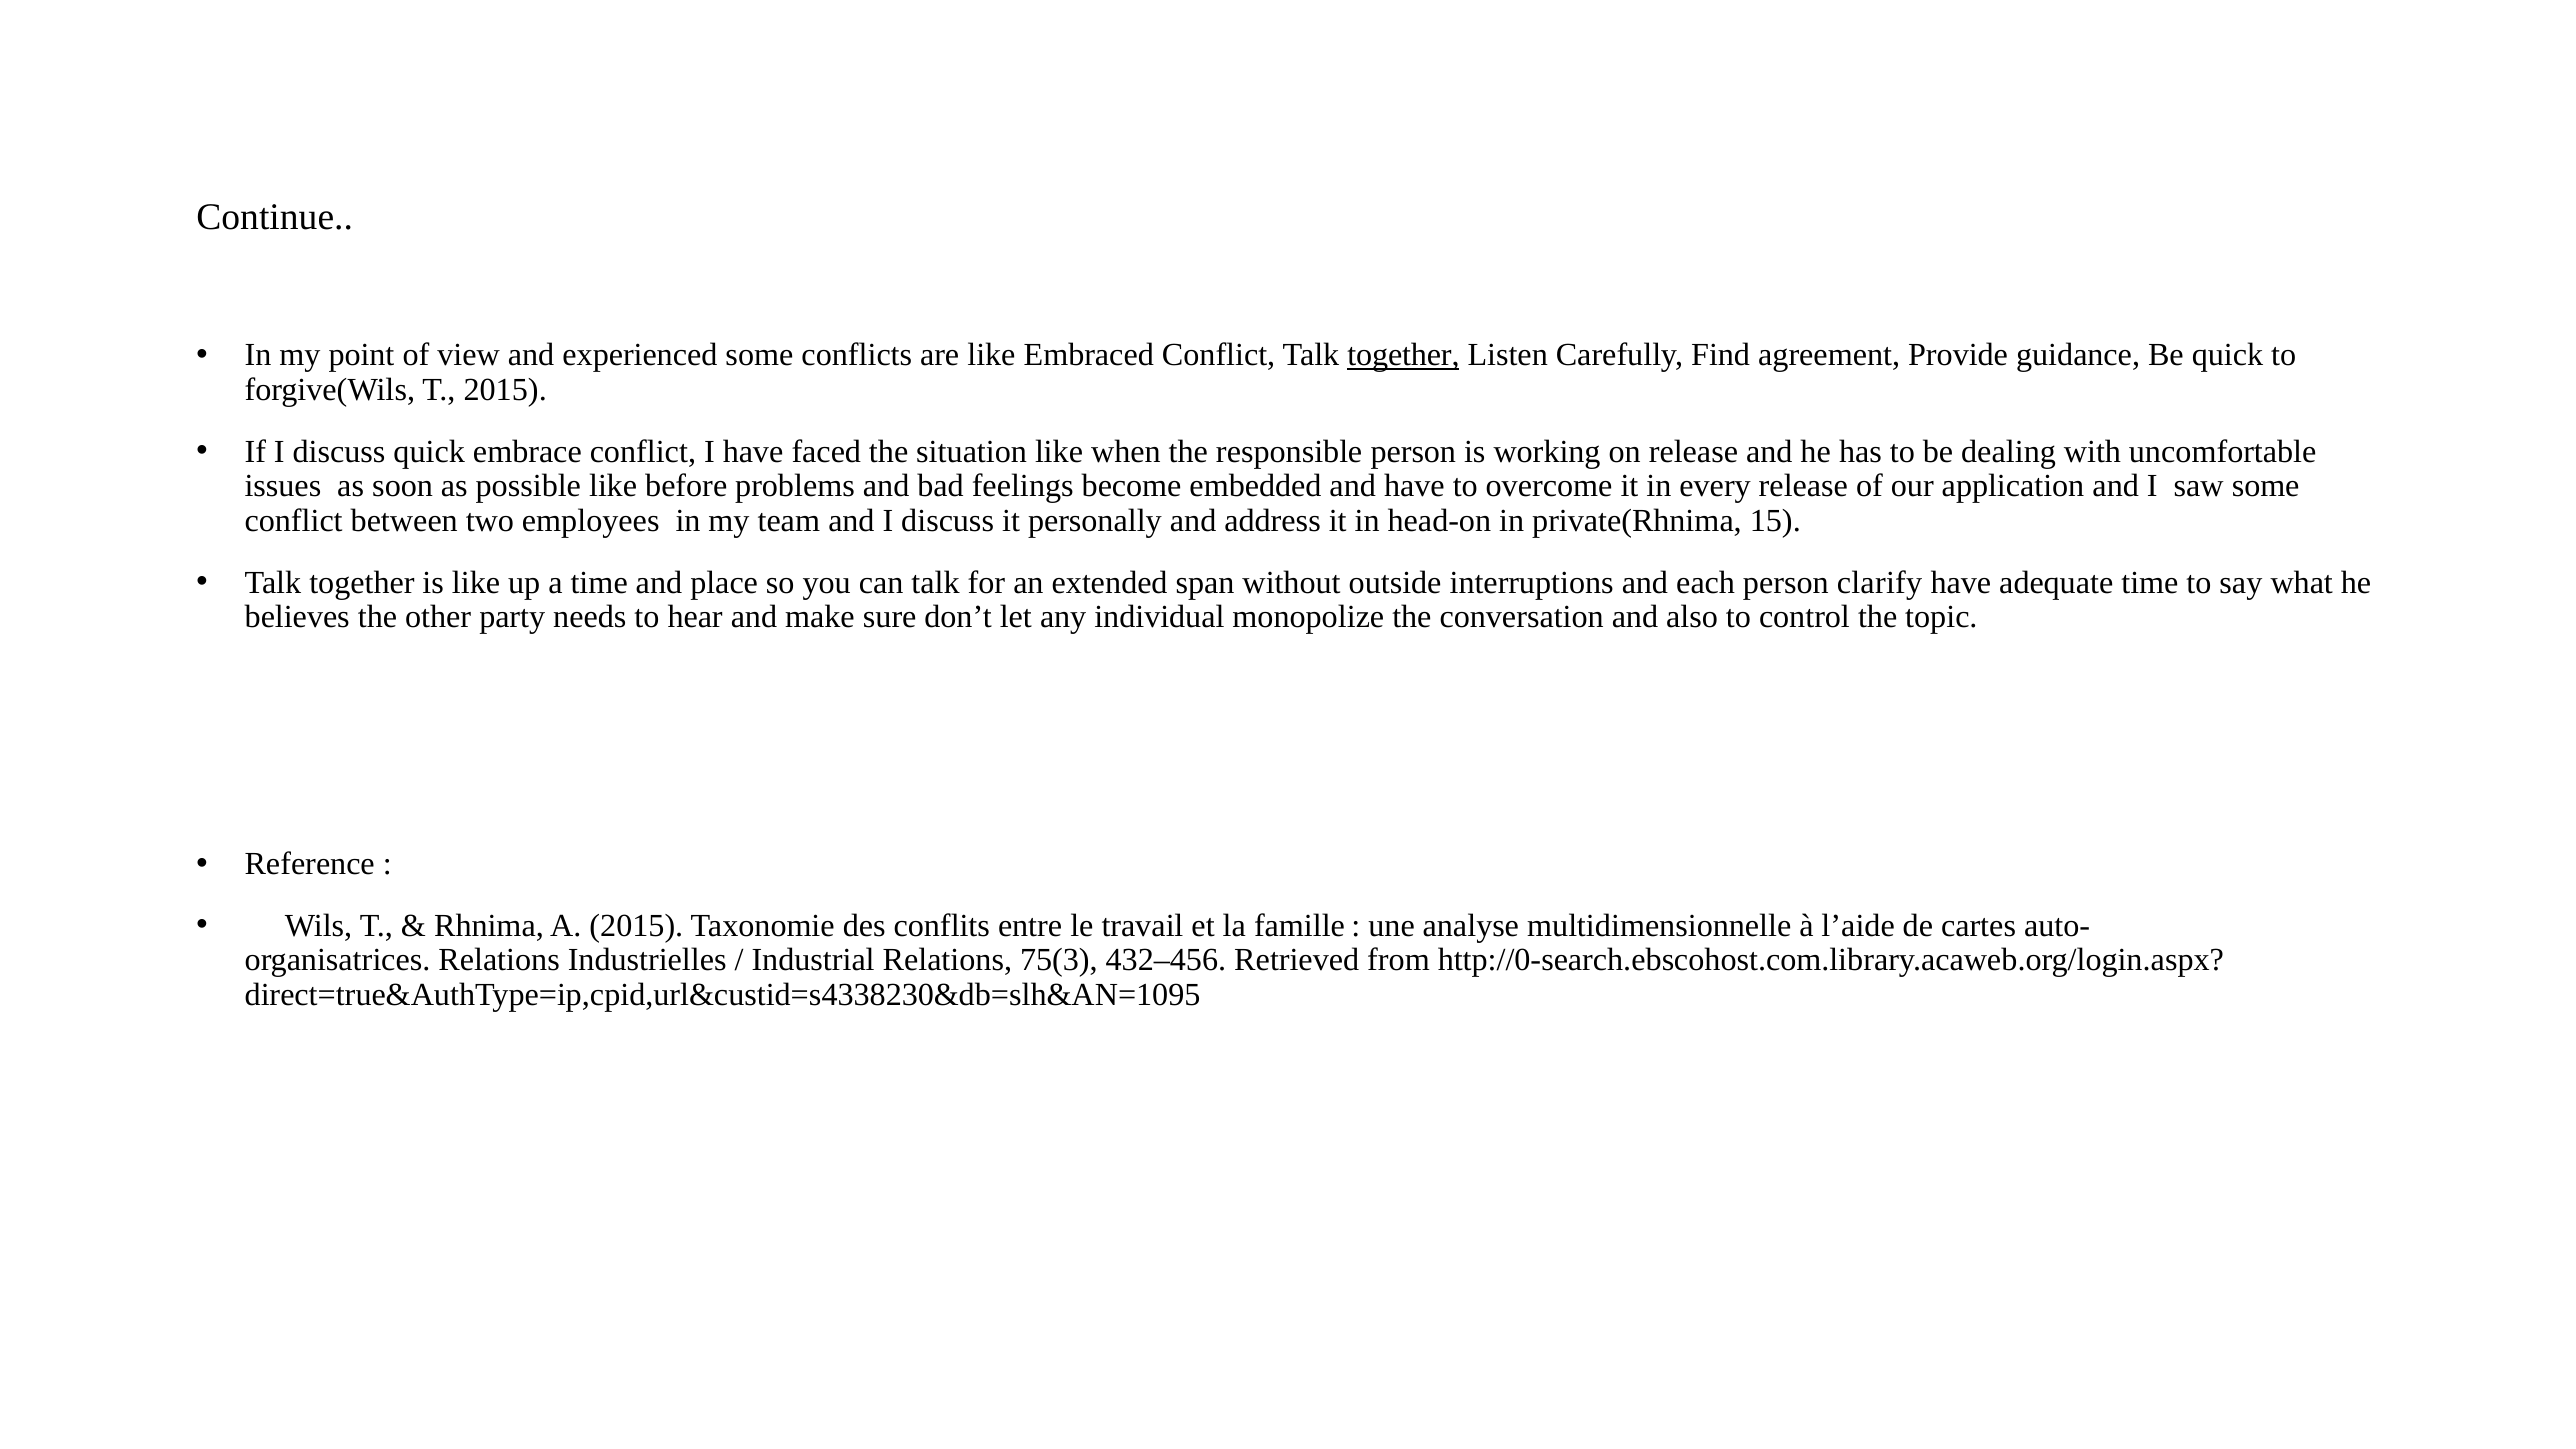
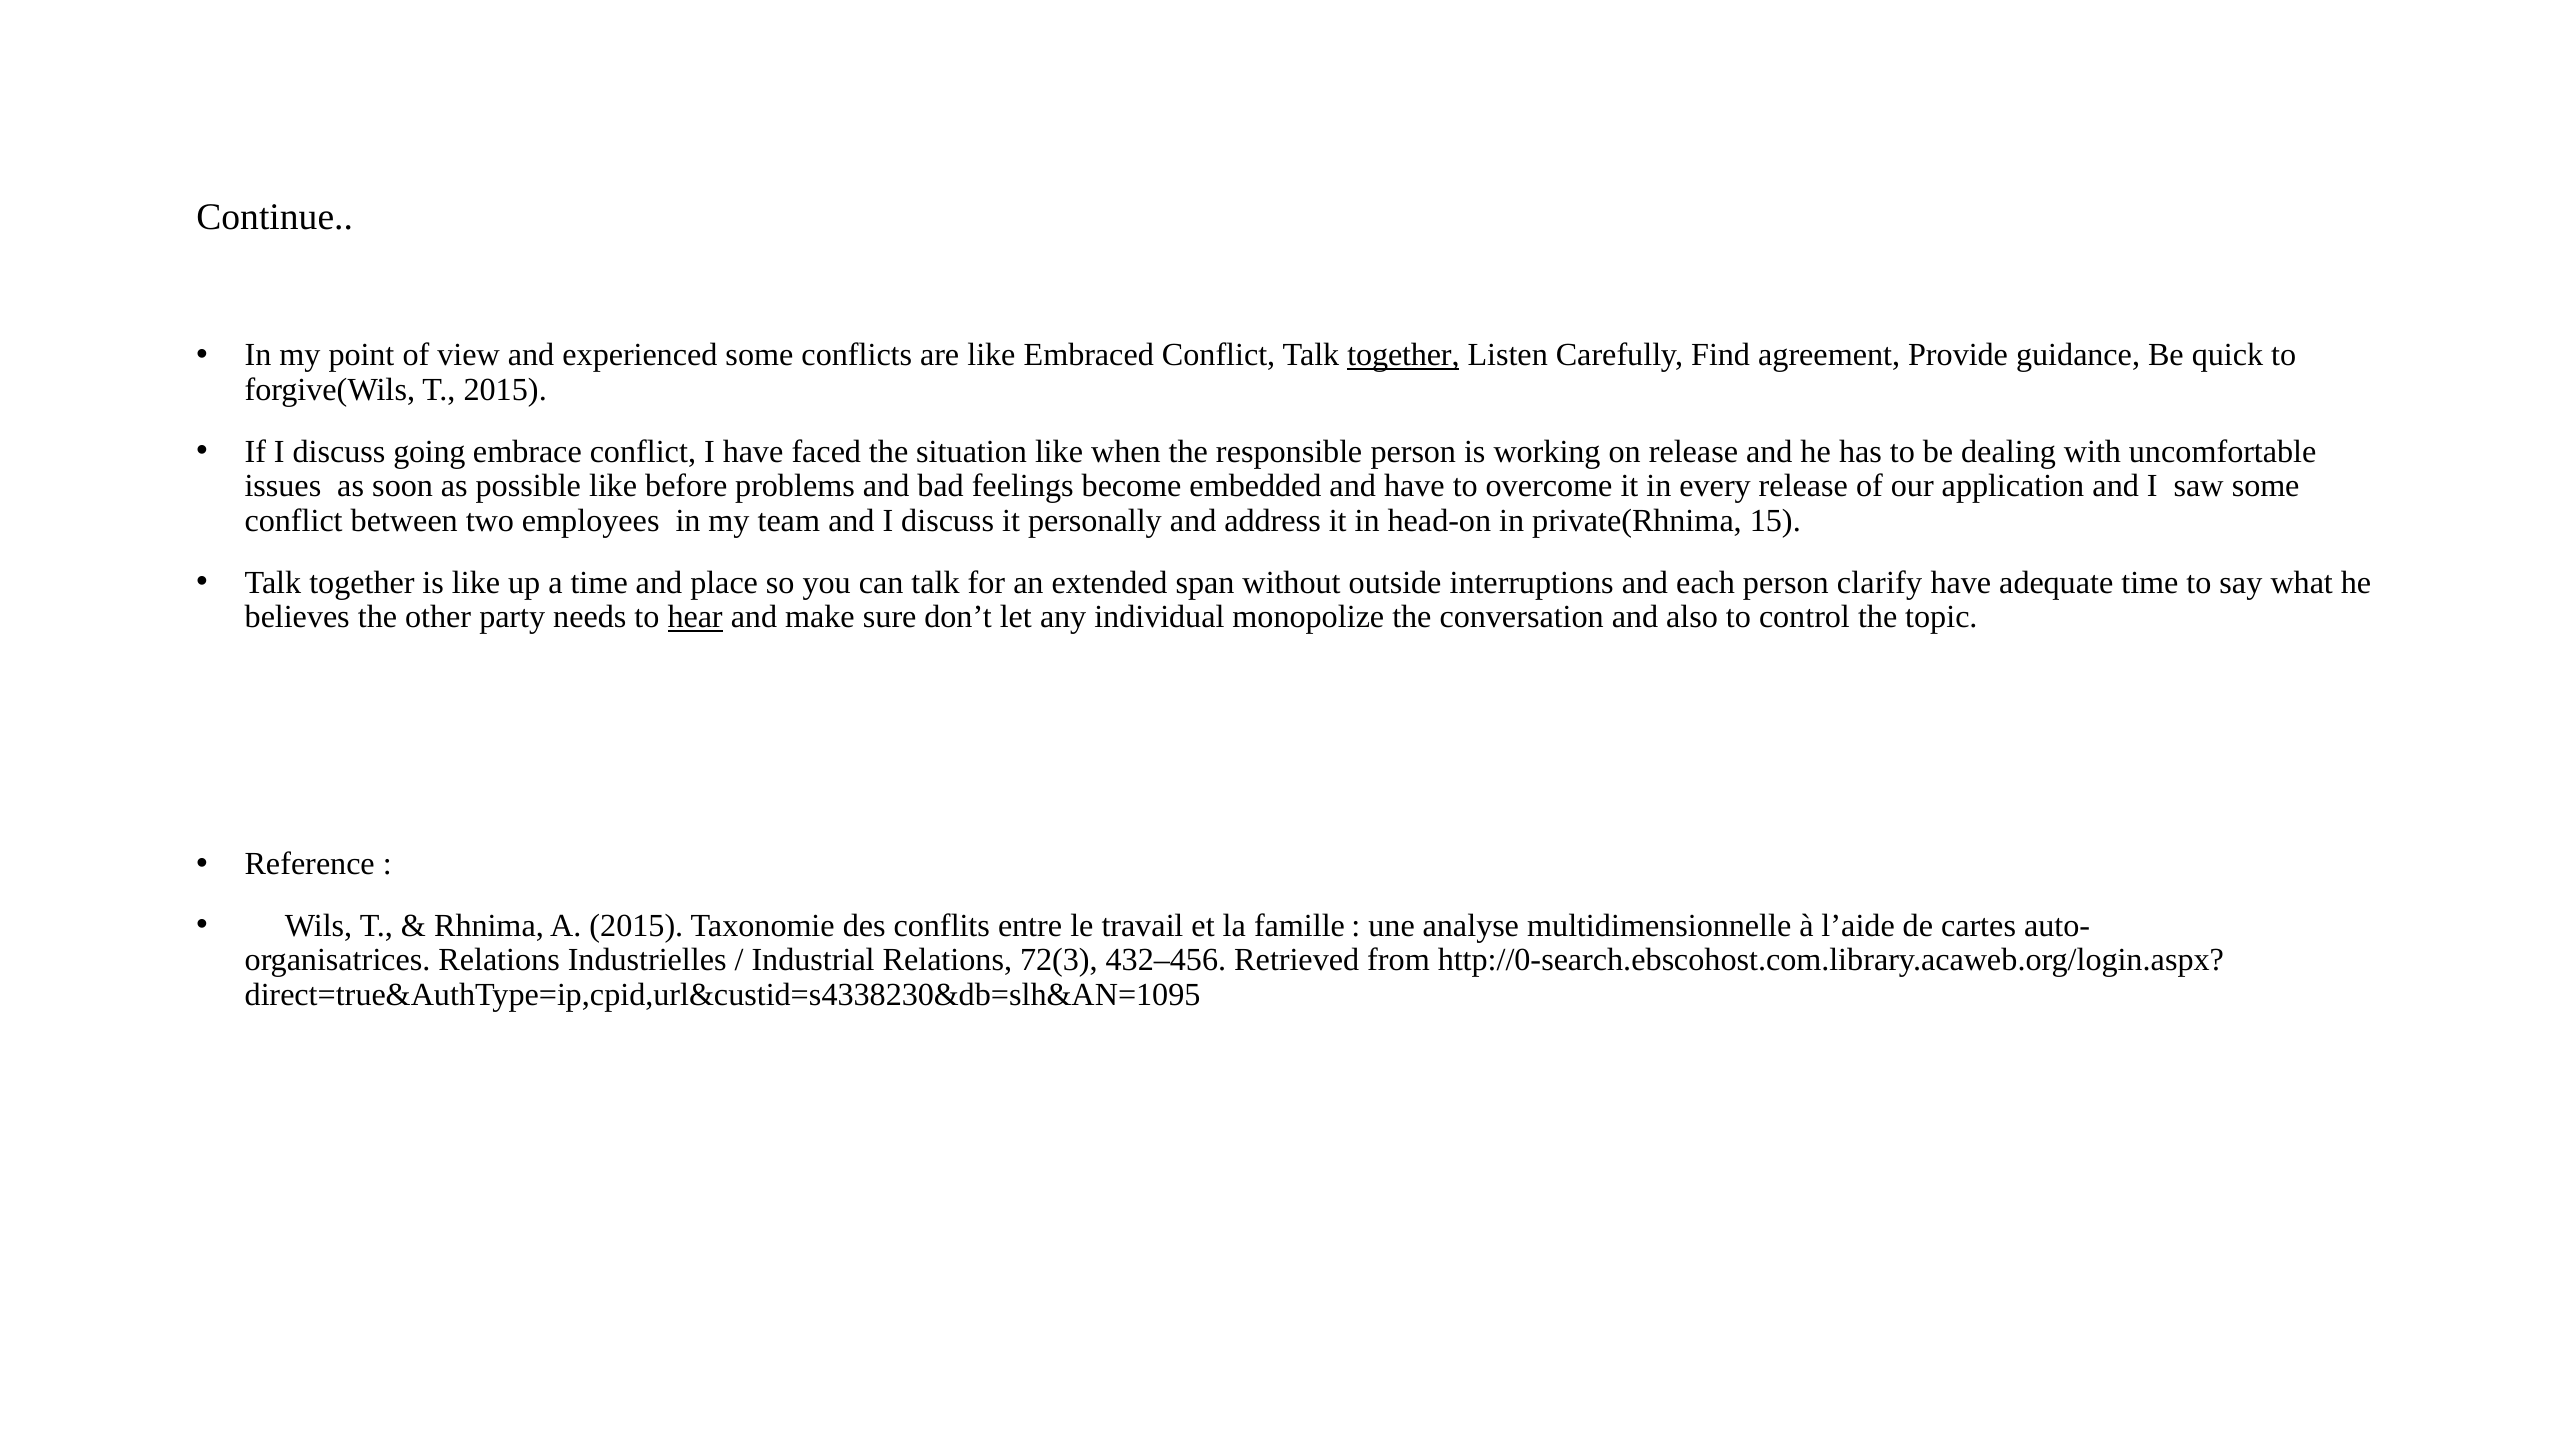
discuss quick: quick -> going (429, 451)
hear underline: none -> present (695, 617)
75(3: 75(3 -> 72(3 (1059, 960)
